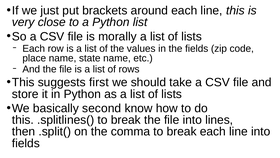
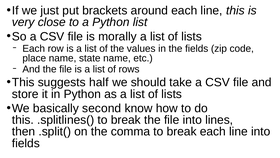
first: first -> half (99, 82)
